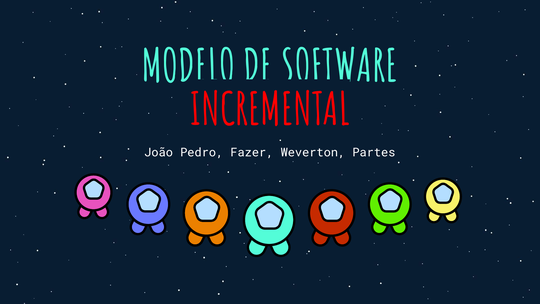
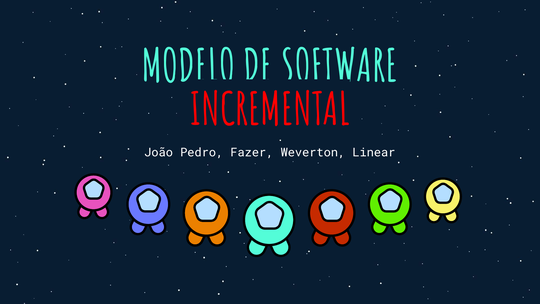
Partes: Partes -> Linear (374, 152)
